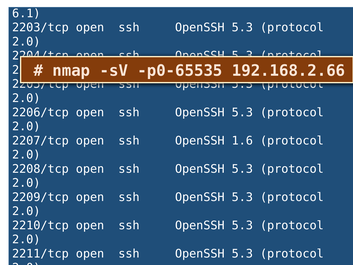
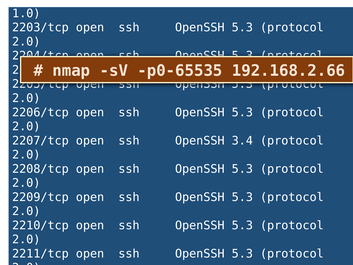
6.1: 6.1 -> 1.0 (26, 13)
1.6: 1.6 -> 3.4 (242, 141)
